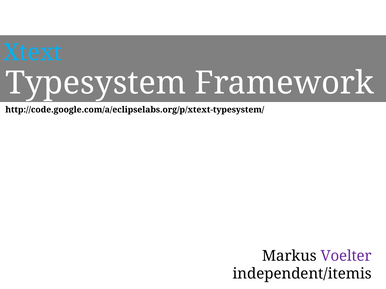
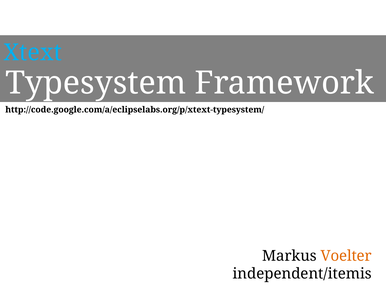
Voelter colour: purple -> orange (346, 256)
